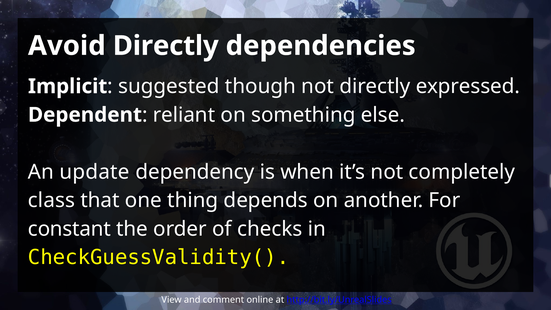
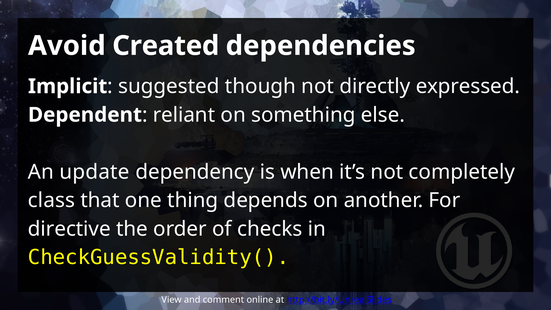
Avoid Directly: Directly -> Created (166, 46)
constant: constant -> directive (69, 229)
